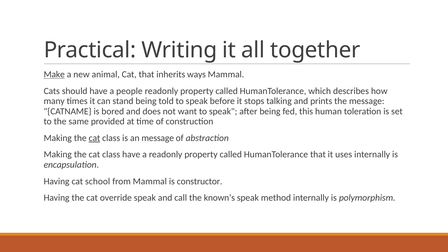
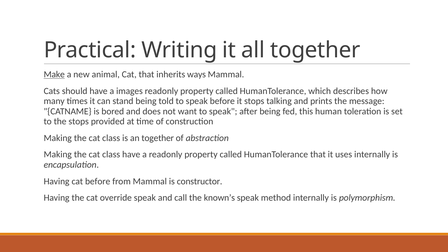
people: people -> images (129, 91)
the same: same -> stops (79, 121)
cat underline: present -> none (94, 138)
an message: message -> together (158, 138)
cat school: school -> before (98, 181)
